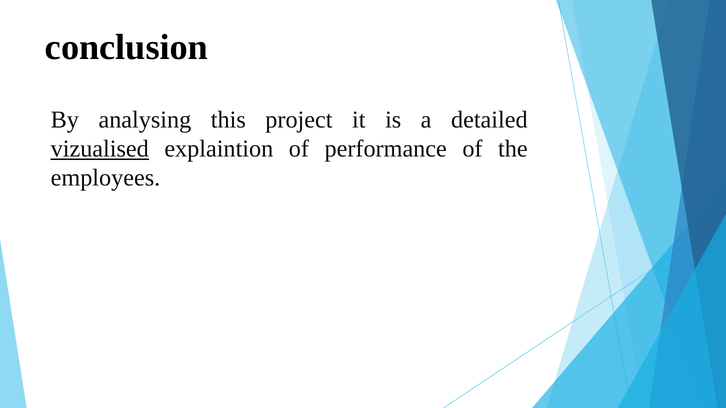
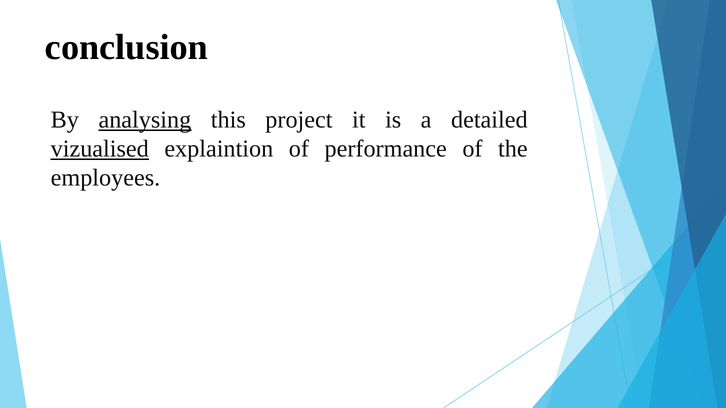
analysing underline: none -> present (145, 120)
